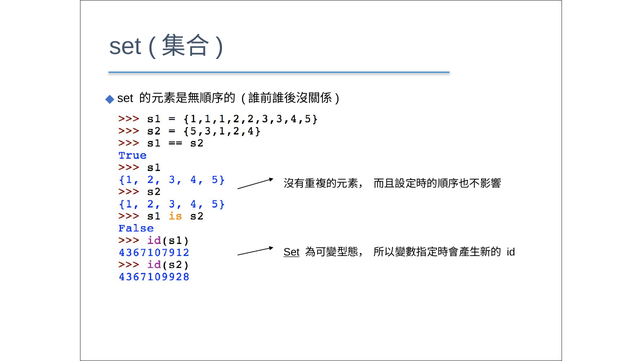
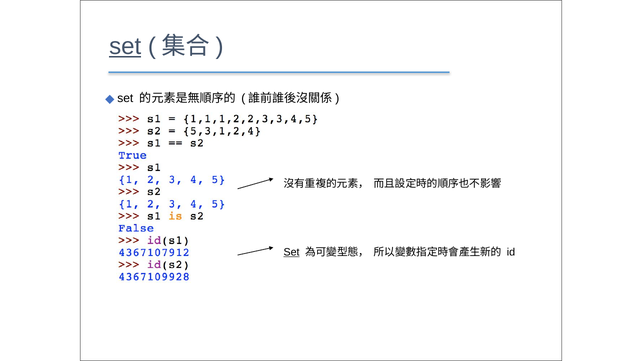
set underline: none -> present (125, 46)
